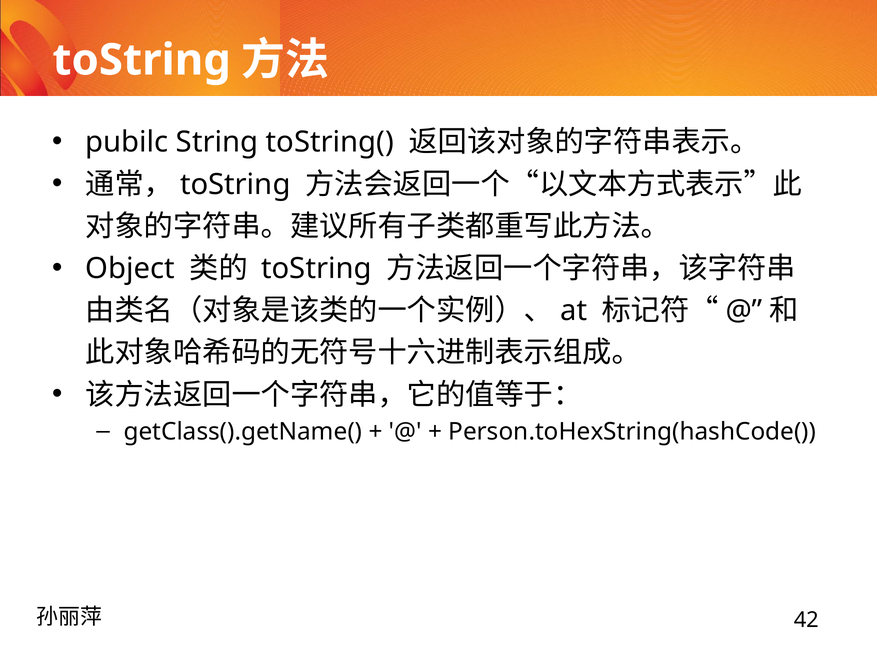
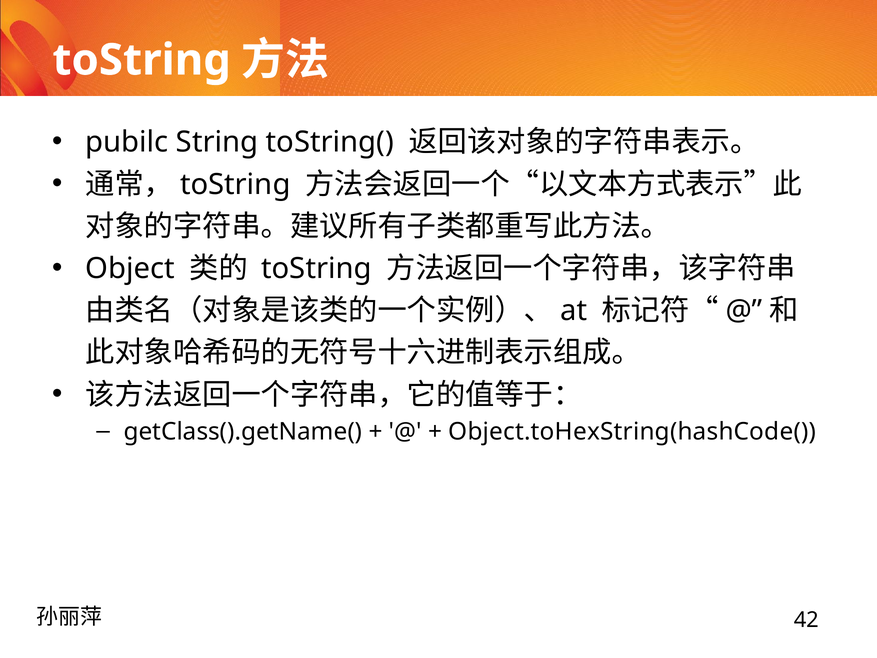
Person.toHexString(hashCode(: Person.toHexString(hashCode( -> Object.toHexString(hashCode( (632, 431)
